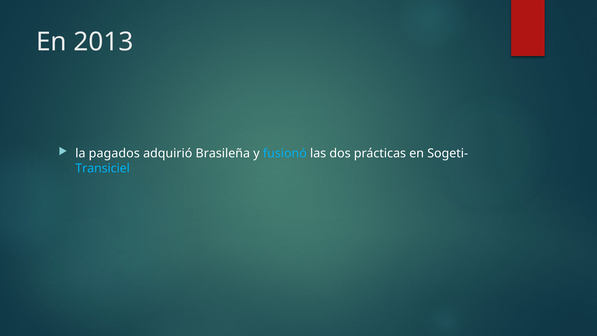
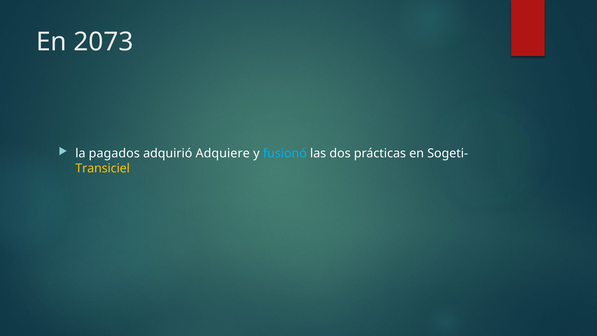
2013: 2013 -> 2073 (103, 42)
Brasileña: Brasileña -> Adquiere (223, 153)
Transiciel colour: light blue -> yellow (103, 168)
